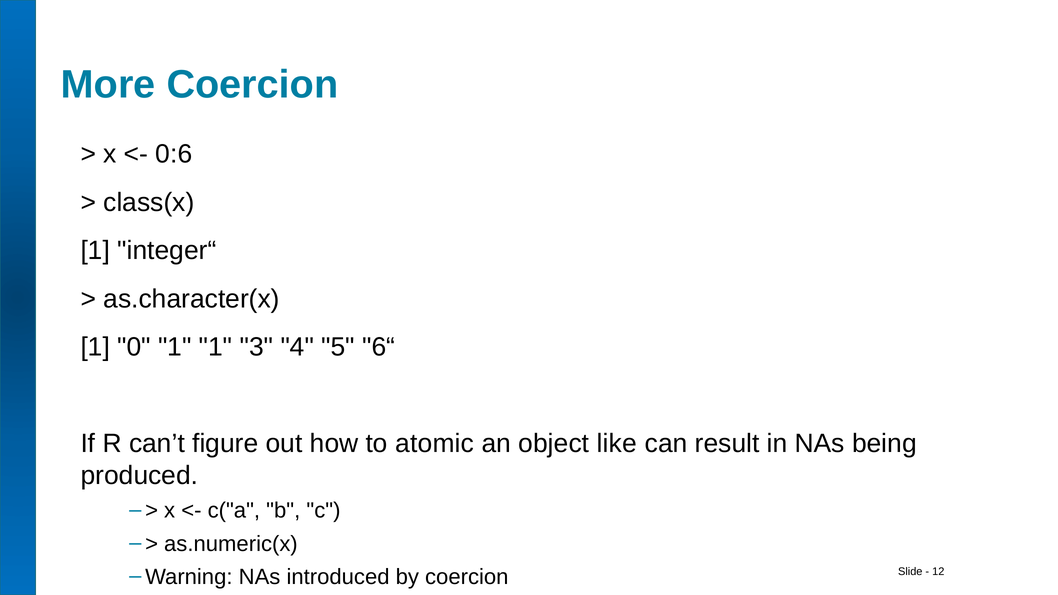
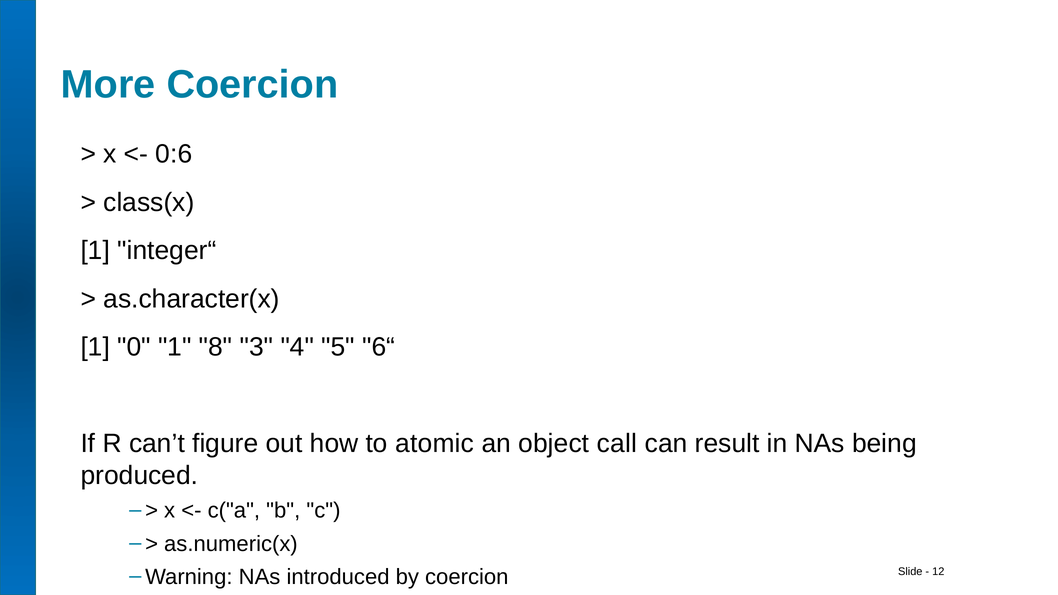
1 1: 1 -> 8 (216, 347)
like: like -> call (617, 444)
